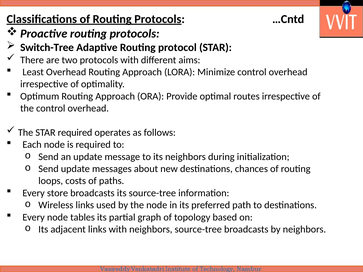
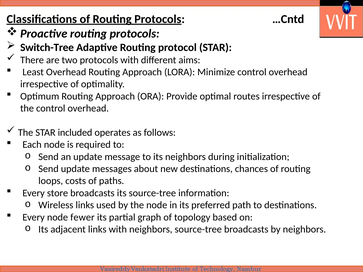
STAR required: required -> included (75, 133)
tables: tables -> fewer (82, 217)
